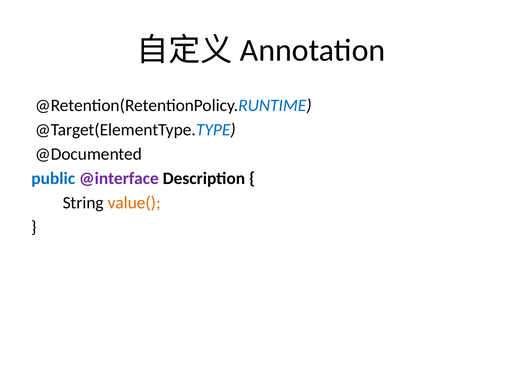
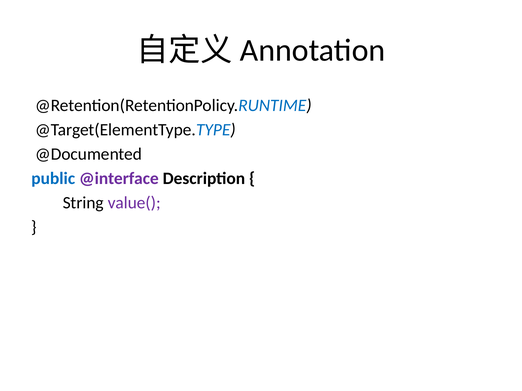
value( colour: orange -> purple (134, 203)
